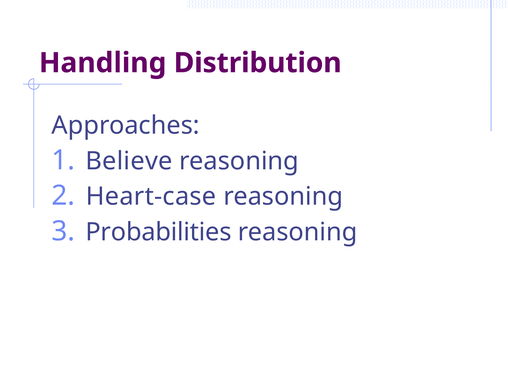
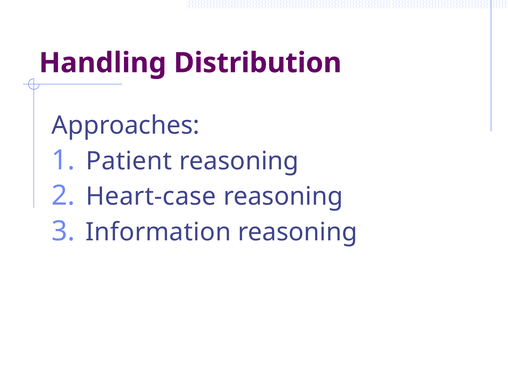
Believe: Believe -> Patient (129, 161)
Probabilities: Probabilities -> Information (158, 232)
